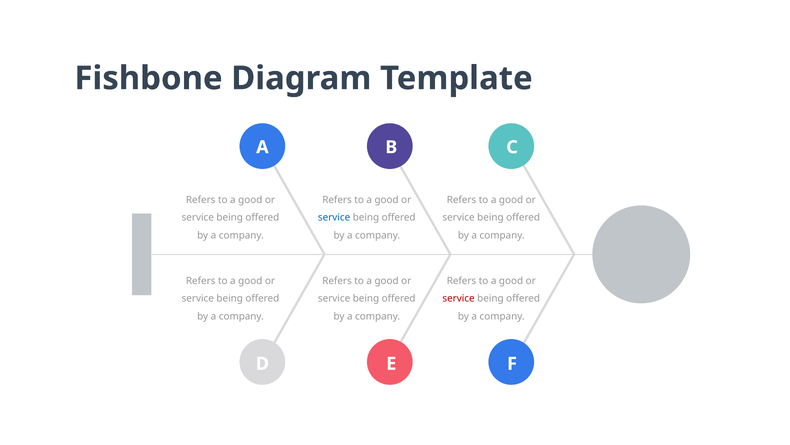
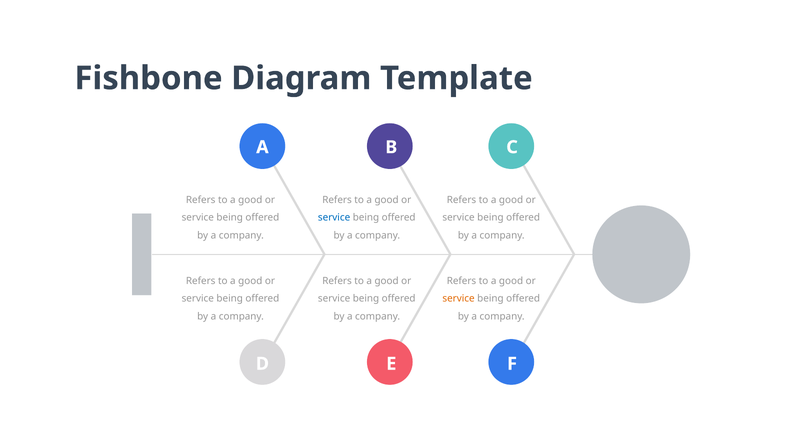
service colour: red -> orange (459, 298)
